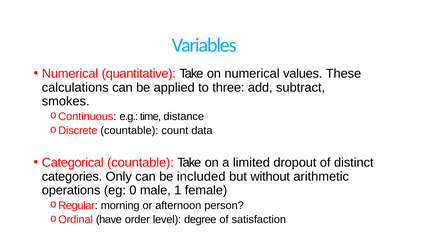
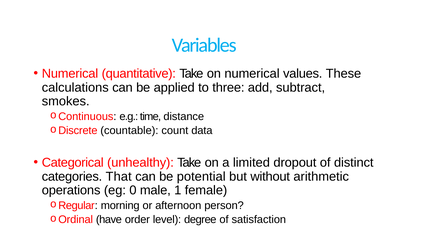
Categorical countable: countable -> unhealthy (140, 163)
Only: Only -> That (119, 177)
included: included -> potential (201, 177)
